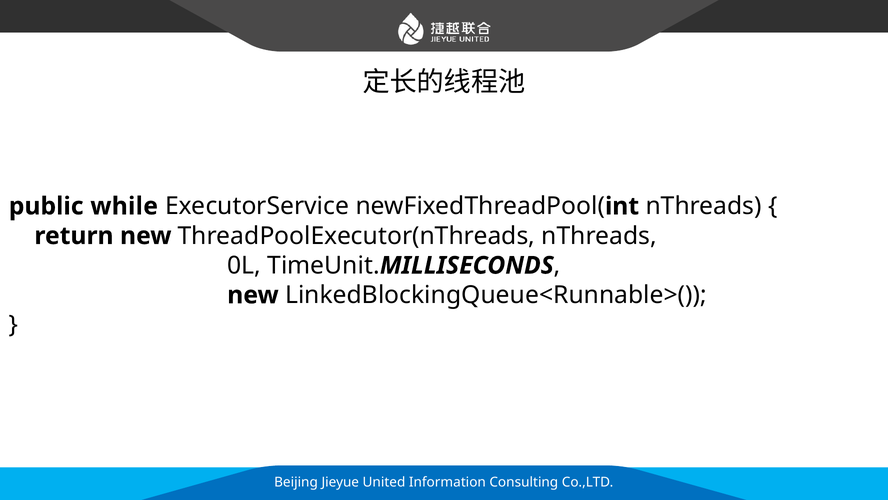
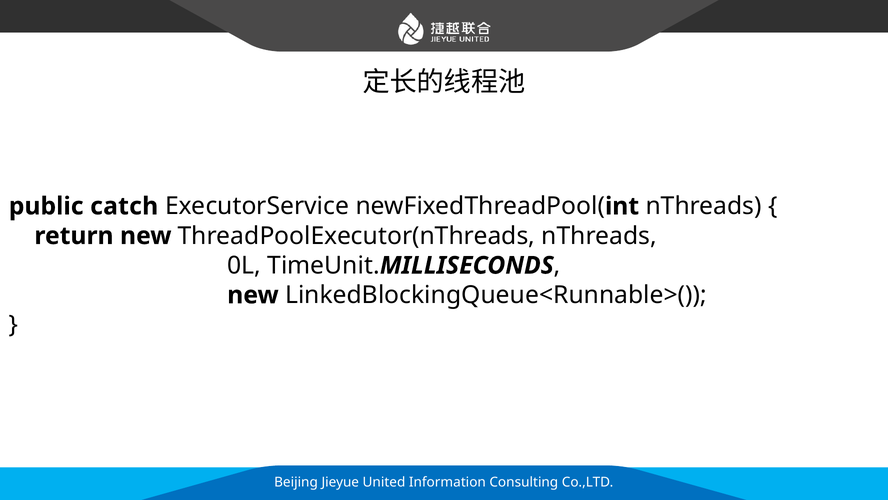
while: while -> catch (124, 206)
